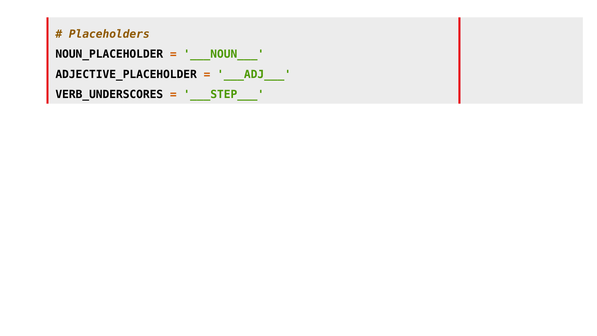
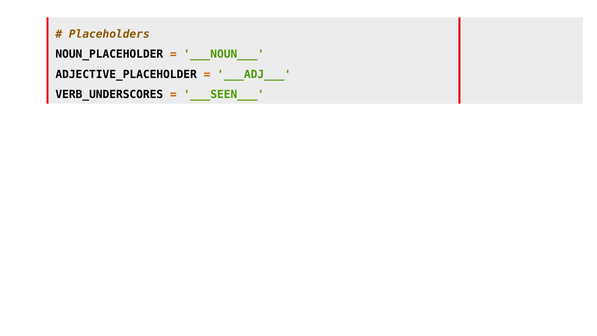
___STEP___: ___STEP___ -> ___SEEN___ (224, 94)
